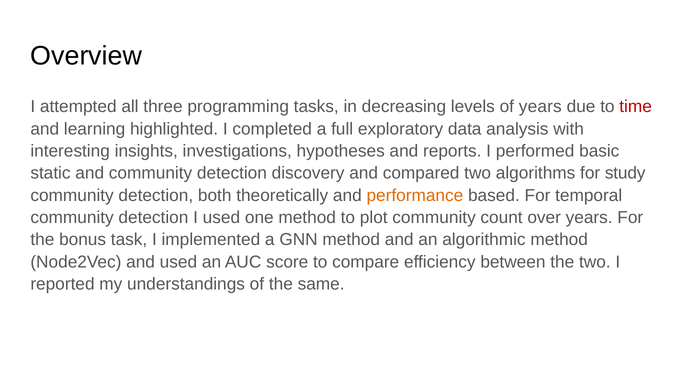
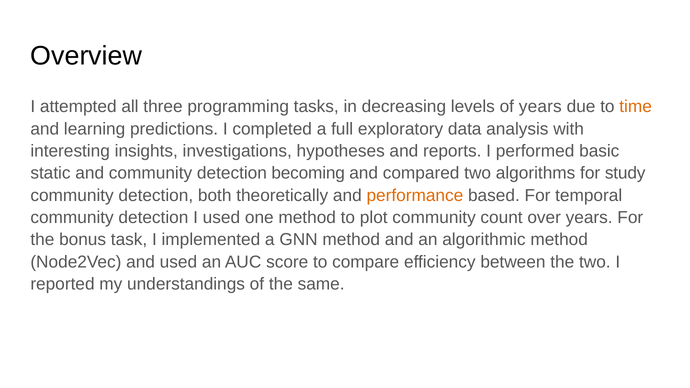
time colour: red -> orange (636, 107)
highlighted: highlighted -> predictions (174, 129)
discovery: discovery -> becoming (308, 173)
